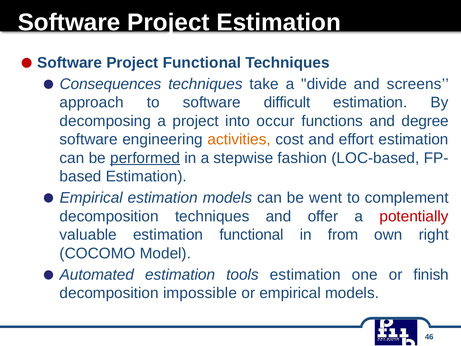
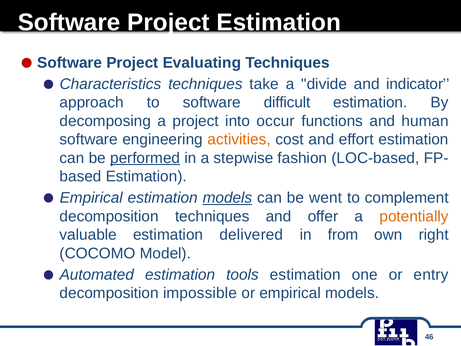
Project Functional: Functional -> Evaluating (202, 63)
Consequences: Consequences -> Characteristics (110, 84)
screens: screens -> indicator (418, 84)
degree: degree -> human (425, 121)
models underline: none -> present (227, 198)
potentially colour: red -> orange (414, 216)
estimation functional: functional -> delivered (251, 235)
finish: finish -> entry (431, 275)
